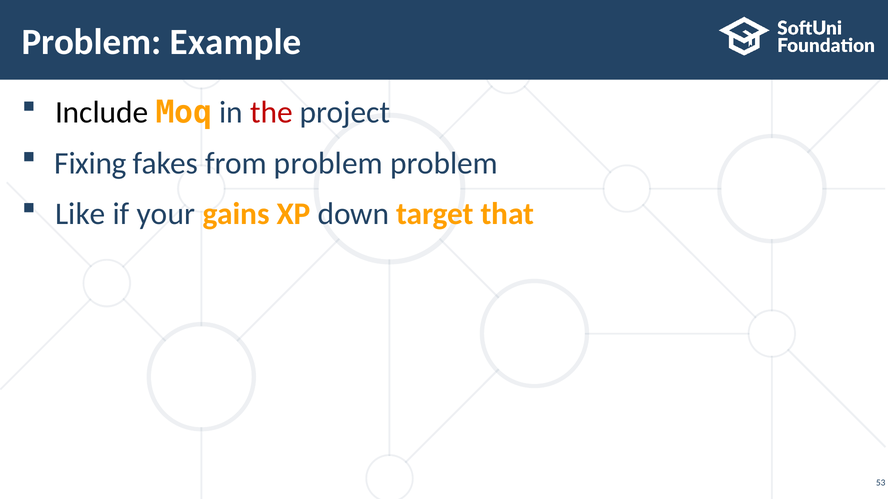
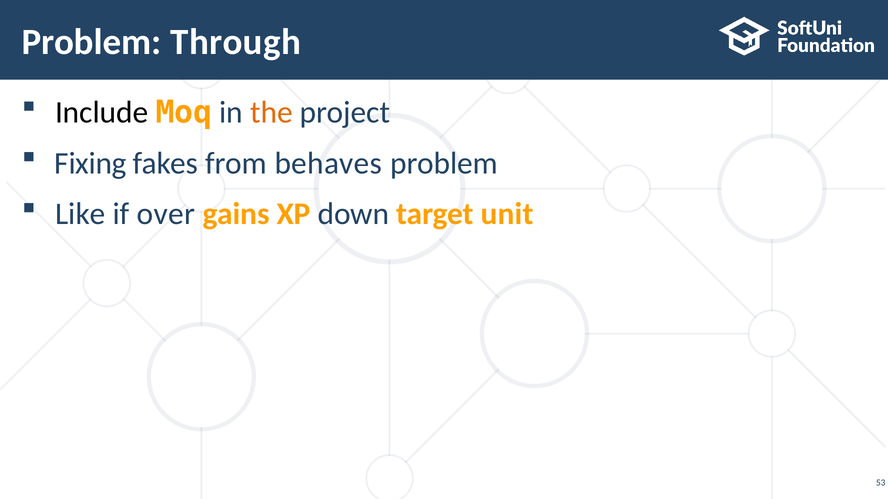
Example: Example -> Through (236, 42)
the colour: red -> orange (271, 113)
from problem: problem -> behaves (328, 163)
your: your -> over (166, 214)
that: that -> unit (507, 214)
